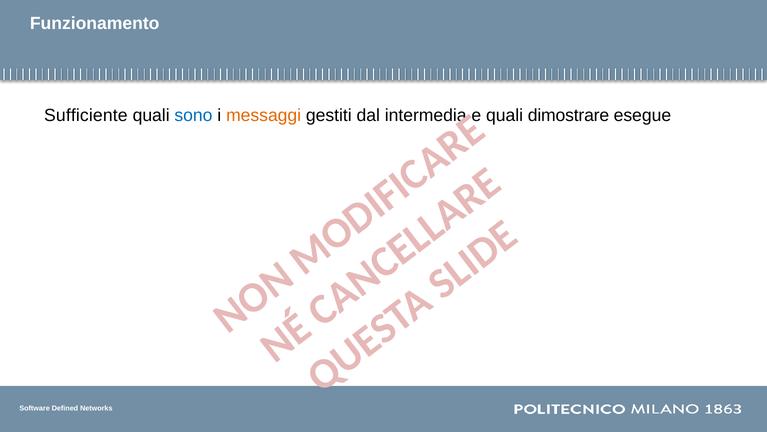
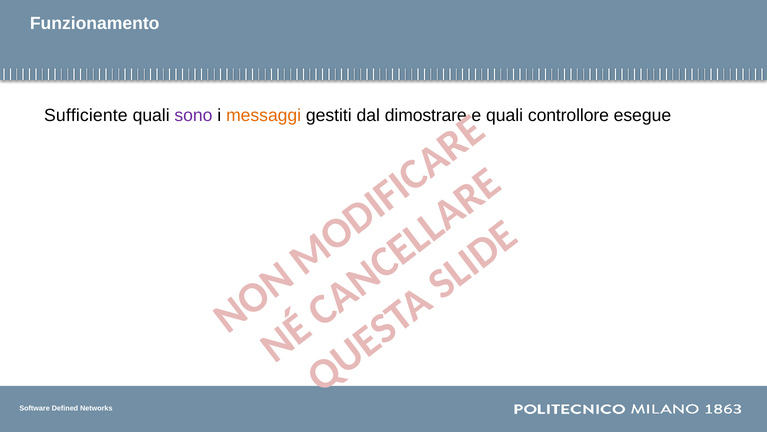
sono colour: blue -> purple (193, 115)
intermedia: intermedia -> dimostrare (426, 115)
dimostrare: dimostrare -> controllore (568, 115)
